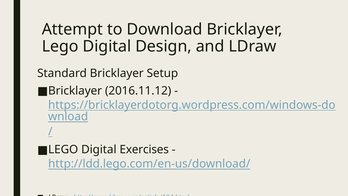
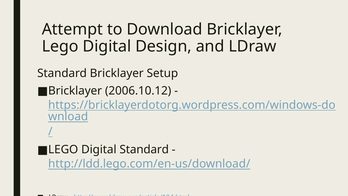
2016.11.12: 2016.11.12 -> 2006.10.12 (138, 91)
Digital Exercises: Exercises -> Standard (144, 149)
